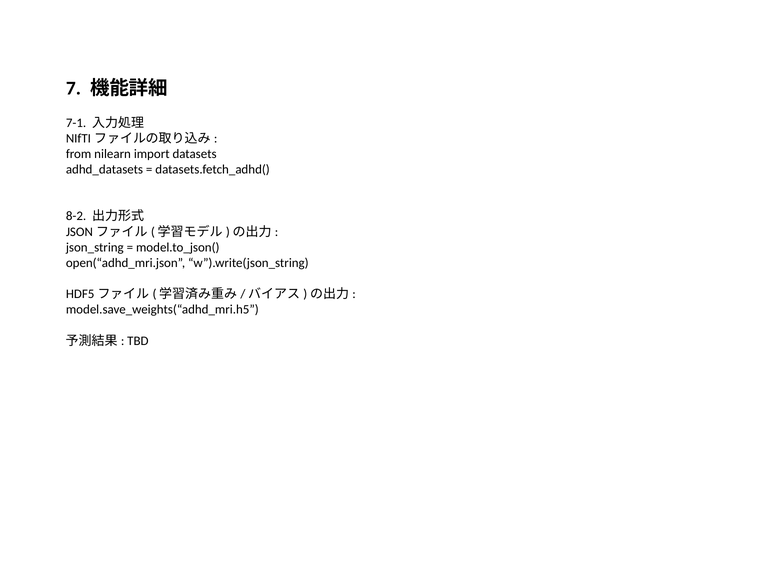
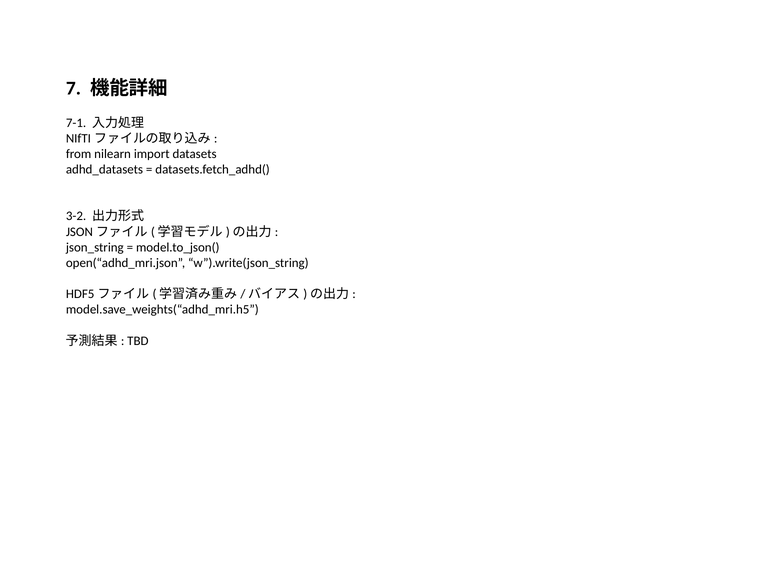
8-2: 8-2 -> 3-2 (76, 216)
